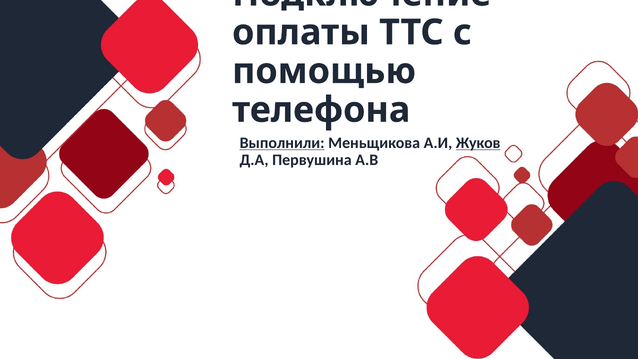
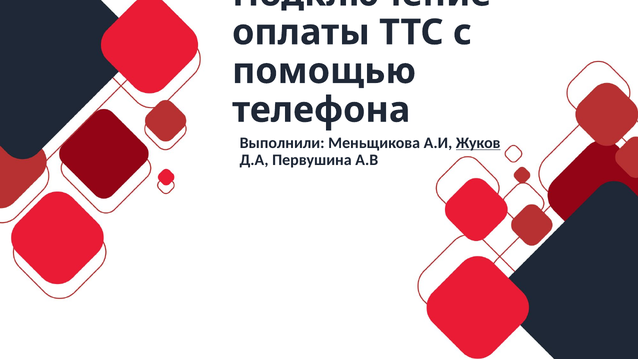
Выполнили underline: present -> none (282, 143)
